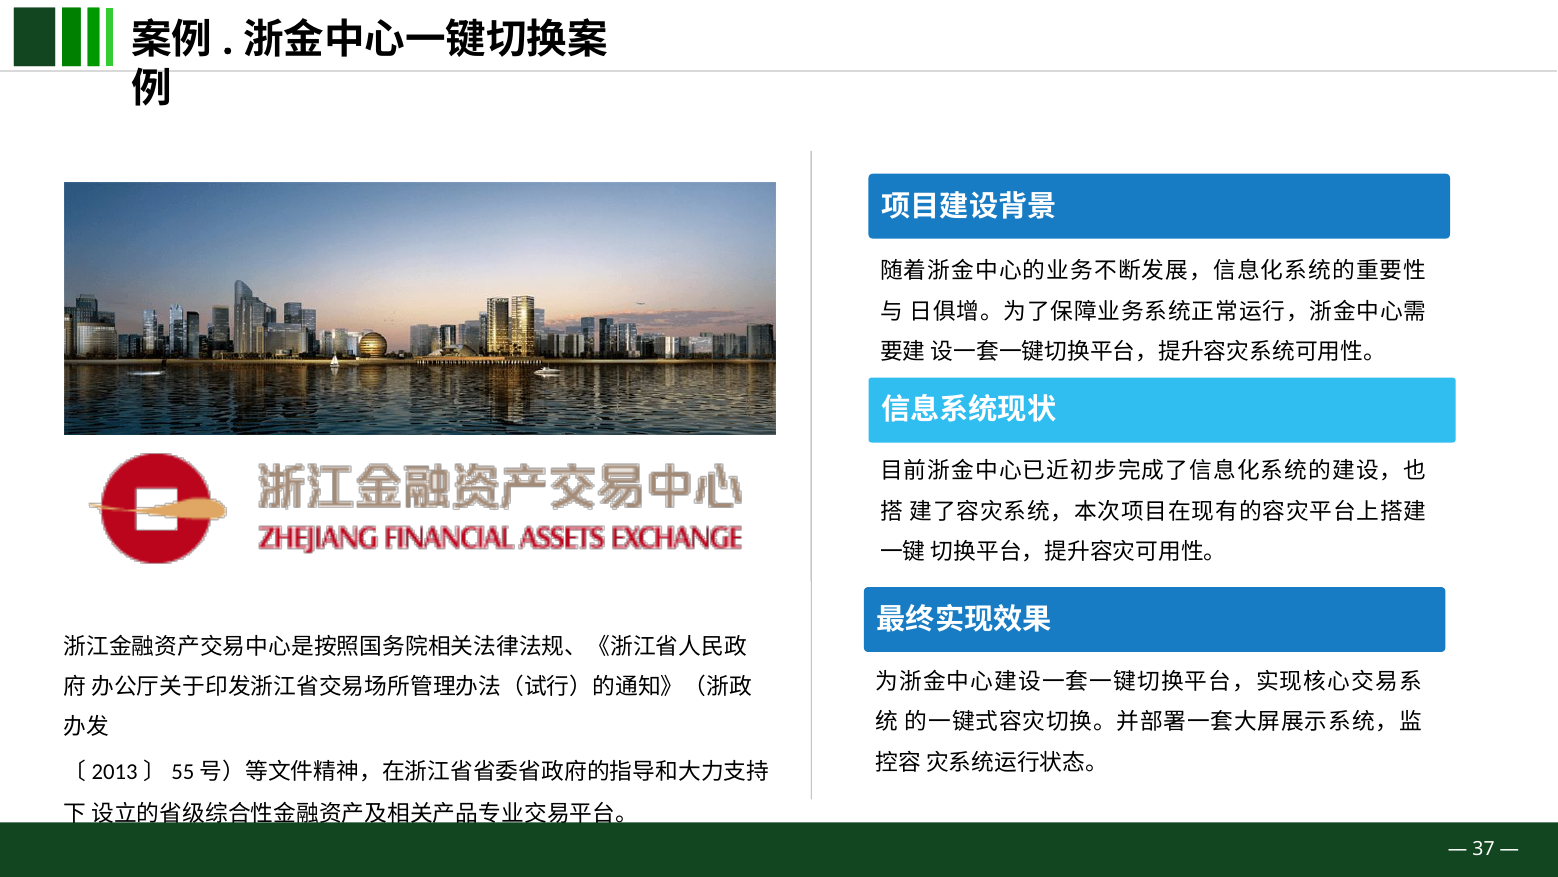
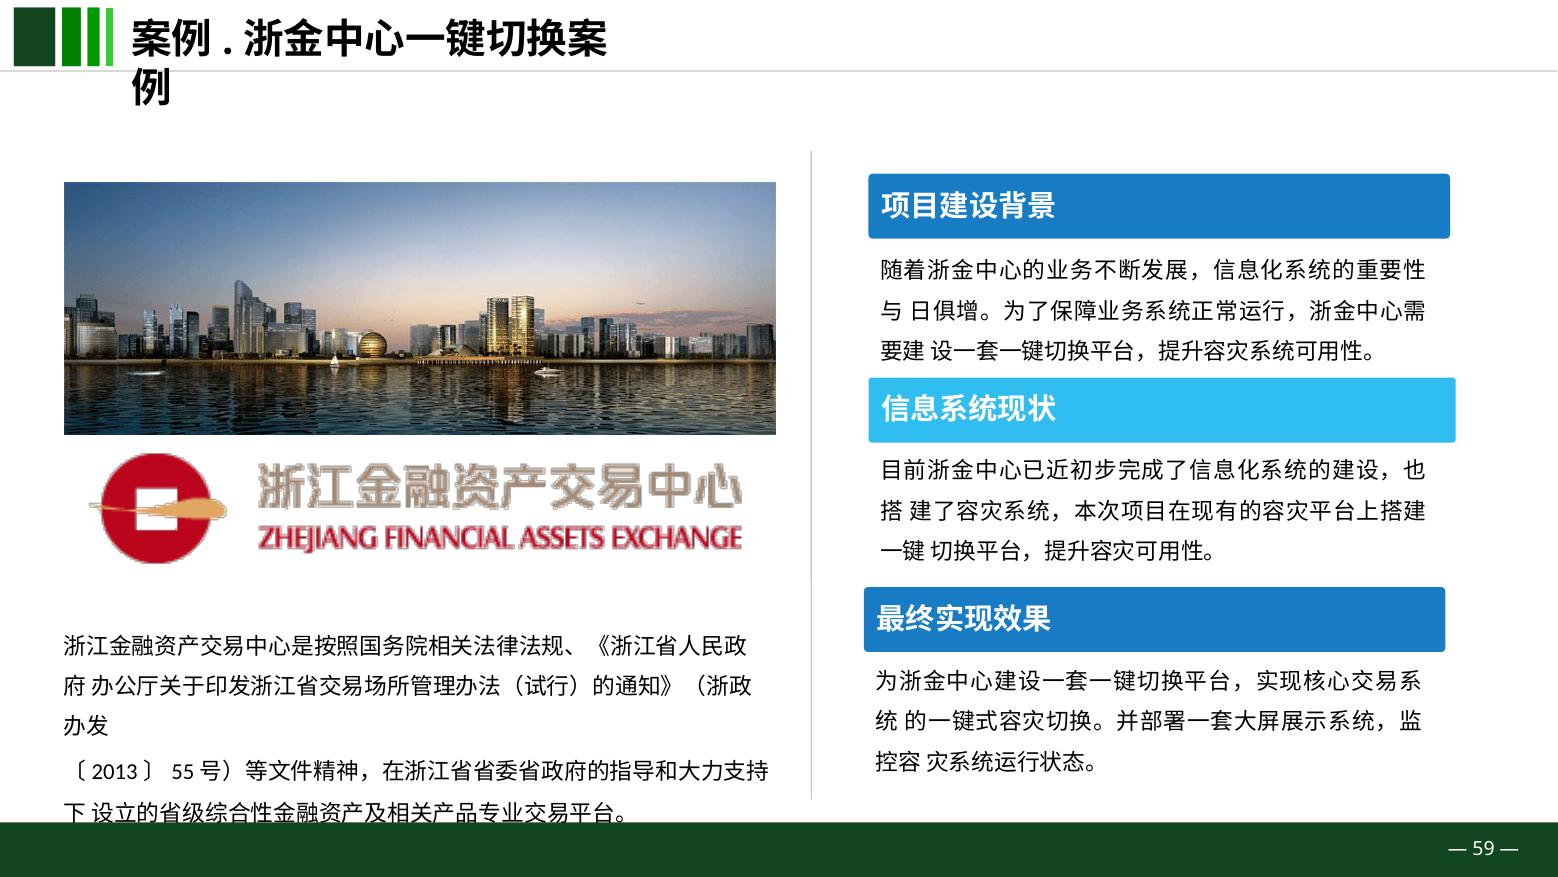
37: 37 -> 59 (1484, 849)
